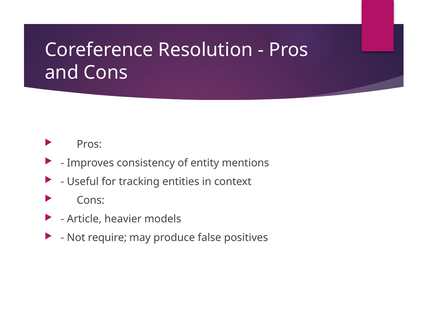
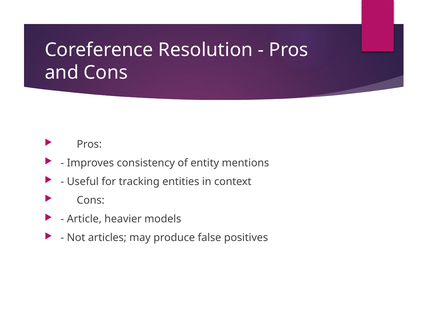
require: require -> articles (107, 238)
